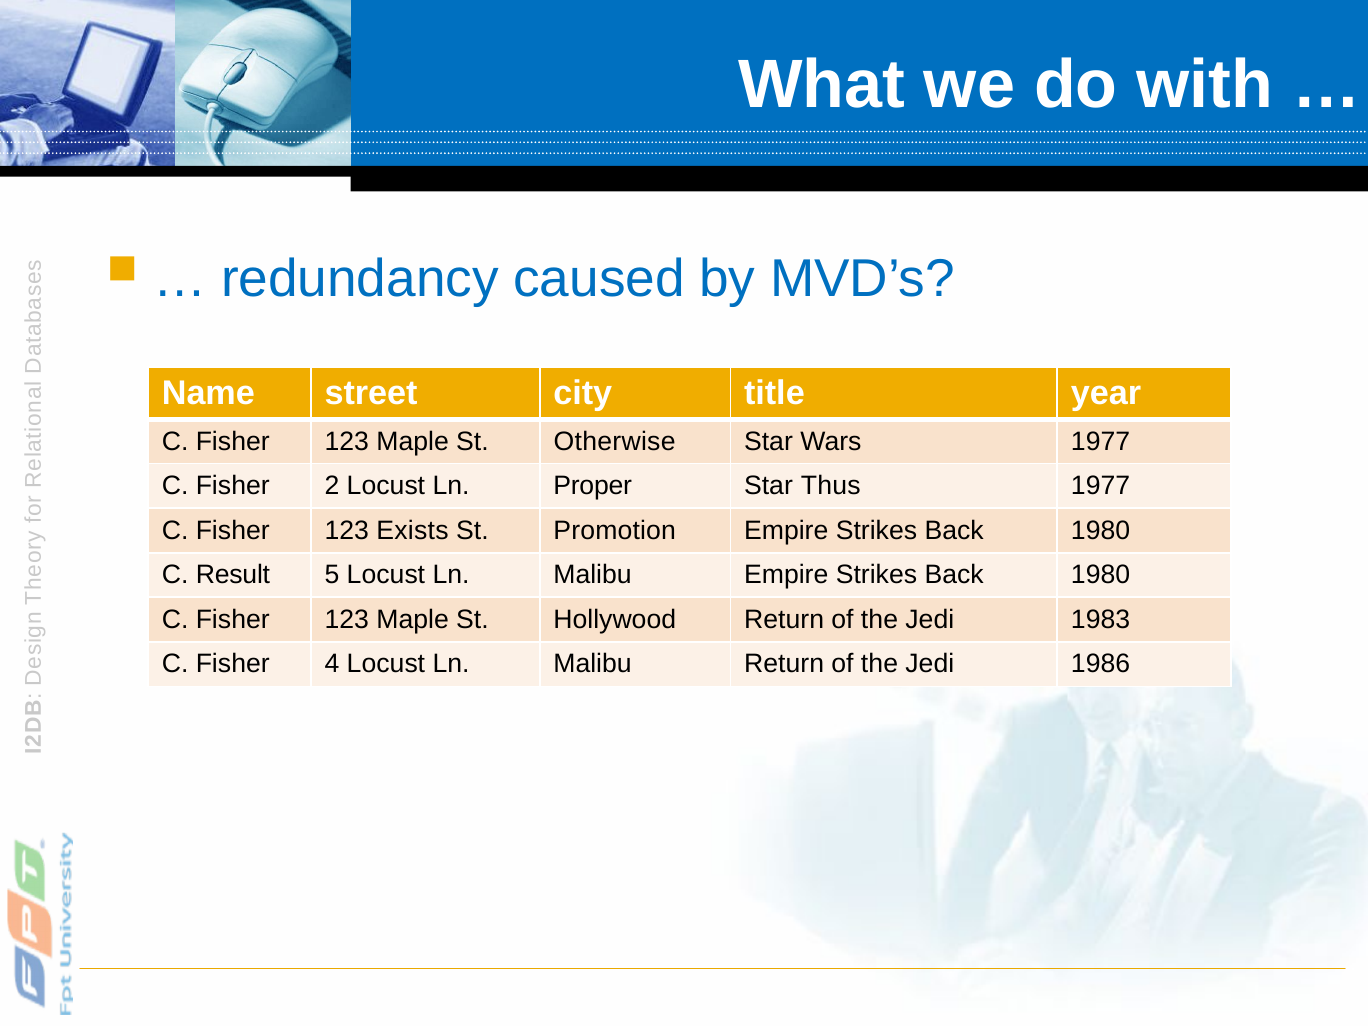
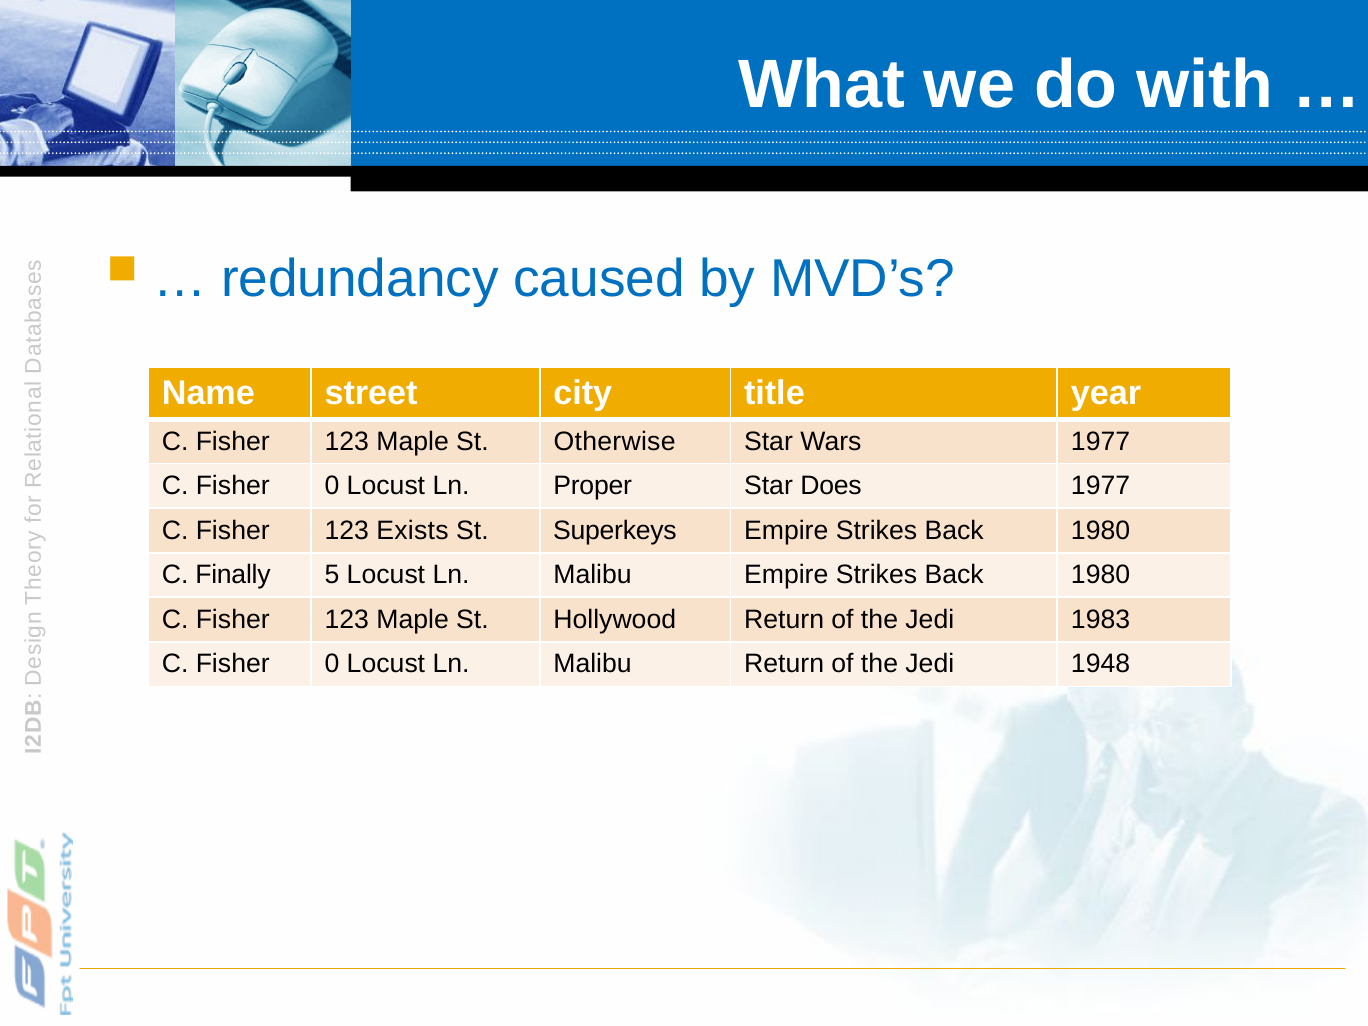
2: 2 -> 0 (332, 486)
Thus: Thus -> Does (831, 486)
Promotion: Promotion -> Superkeys (615, 530)
Result: Result -> Finally (233, 575)
4: 4 -> 0 (332, 664)
1986: 1986 -> 1948 (1101, 664)
